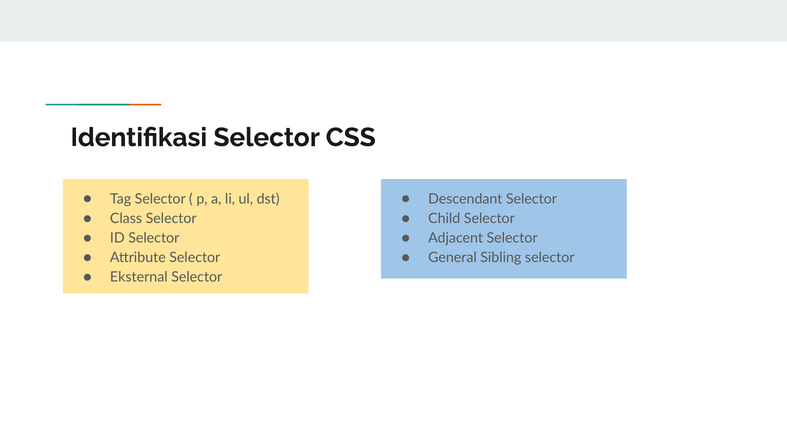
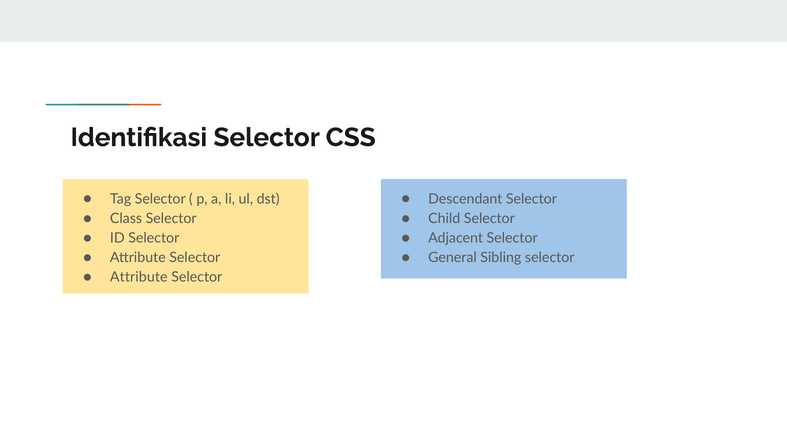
Eksternal: Eksternal -> Attribute (139, 277)
